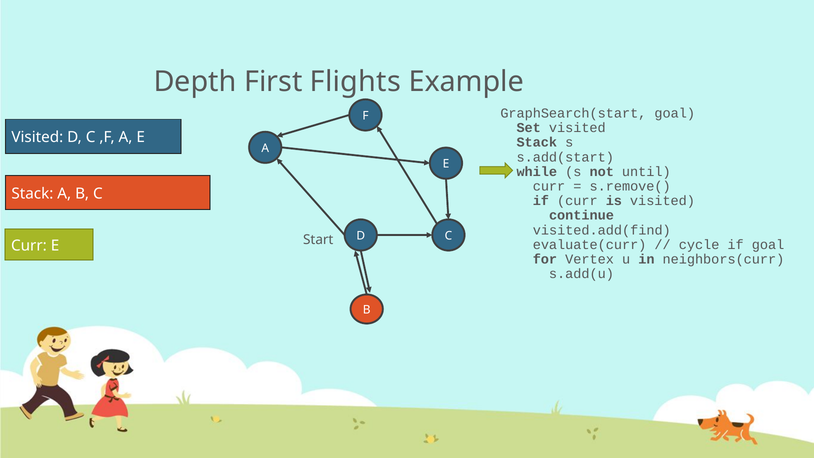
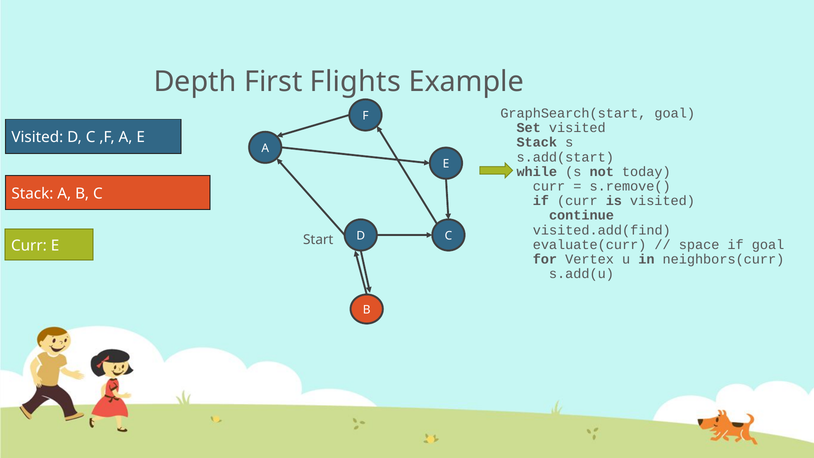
until: until -> today (646, 172)
cycle: cycle -> space (699, 245)
